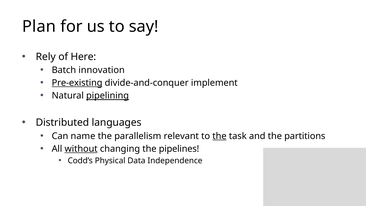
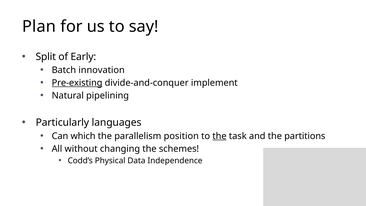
Rely: Rely -> Split (46, 57)
Here: Here -> Early (83, 57)
pipelining underline: present -> none (108, 96)
Distributed: Distributed -> Particularly (62, 123)
name: name -> which (83, 136)
relevant: relevant -> position (181, 136)
without underline: present -> none (81, 149)
pipelines: pipelines -> schemes (179, 149)
